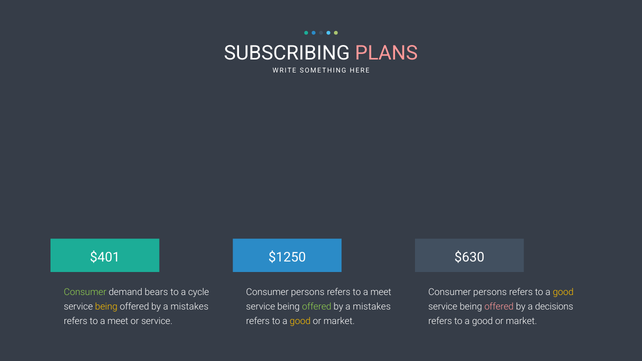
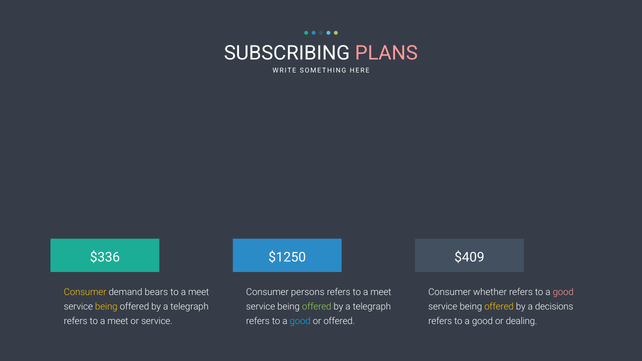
$401: $401 -> $336 (105, 258)
$630: $630 -> $409 (469, 258)
Consumer colour: light green -> yellow (85, 292)
cycle: cycle -> meet (199, 292)
persons: persons -> whether (490, 292)
good colour: yellow -> pink (563, 292)
mistakes: mistakes -> telegraph (190, 307)
mistakes: mistakes -> telegraph (372, 307)
offered colour: pink -> yellow (499, 307)
good colour: yellow -> light blue (300, 321)
market: market -> offered (339, 321)
market: market -> dealing (521, 321)
